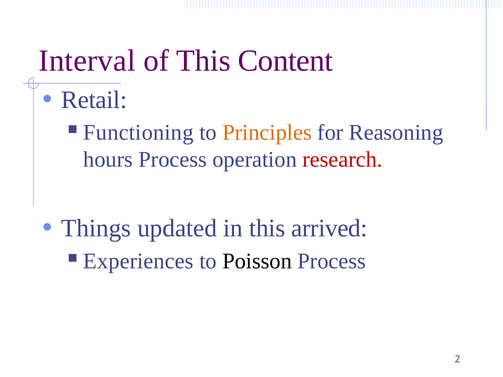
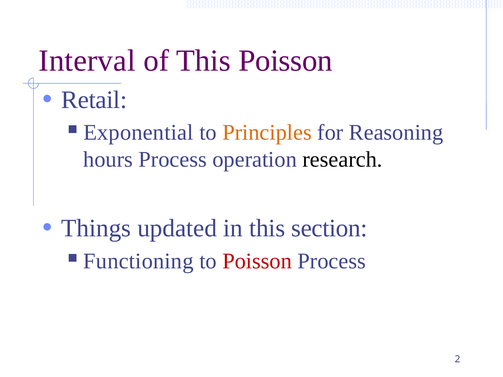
This Content: Content -> Poisson (285, 61)
Functioning: Functioning -> Exponential (138, 133)
research colour: red -> black (342, 160)
arrived: arrived -> section (329, 228)
Experiences: Experiences -> Functioning (138, 261)
Poisson colour: black -> red (257, 261)
